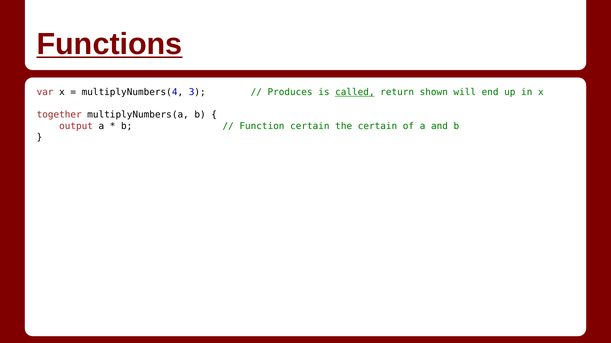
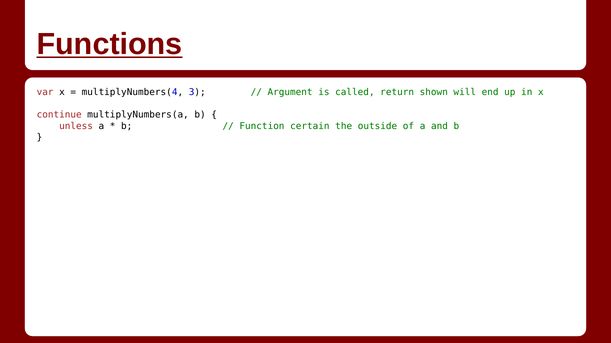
Produces: Produces -> Argument (290, 93)
called underline: present -> none (355, 93)
together: together -> continue (59, 115)
output: output -> unless (76, 126)
the certain: certain -> outside (378, 126)
